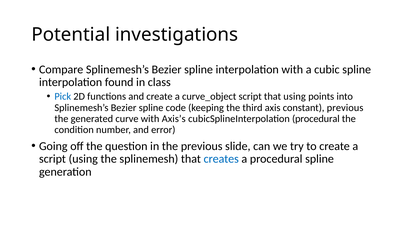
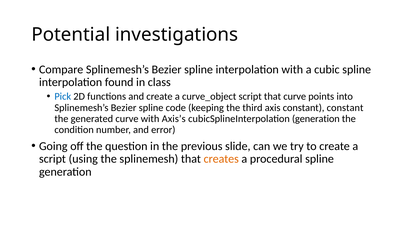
that using: using -> curve (295, 97)
constant previous: previous -> constant (345, 108)
cubicSplineInterpolation procedural: procedural -> generation (316, 119)
creates colour: blue -> orange (221, 159)
